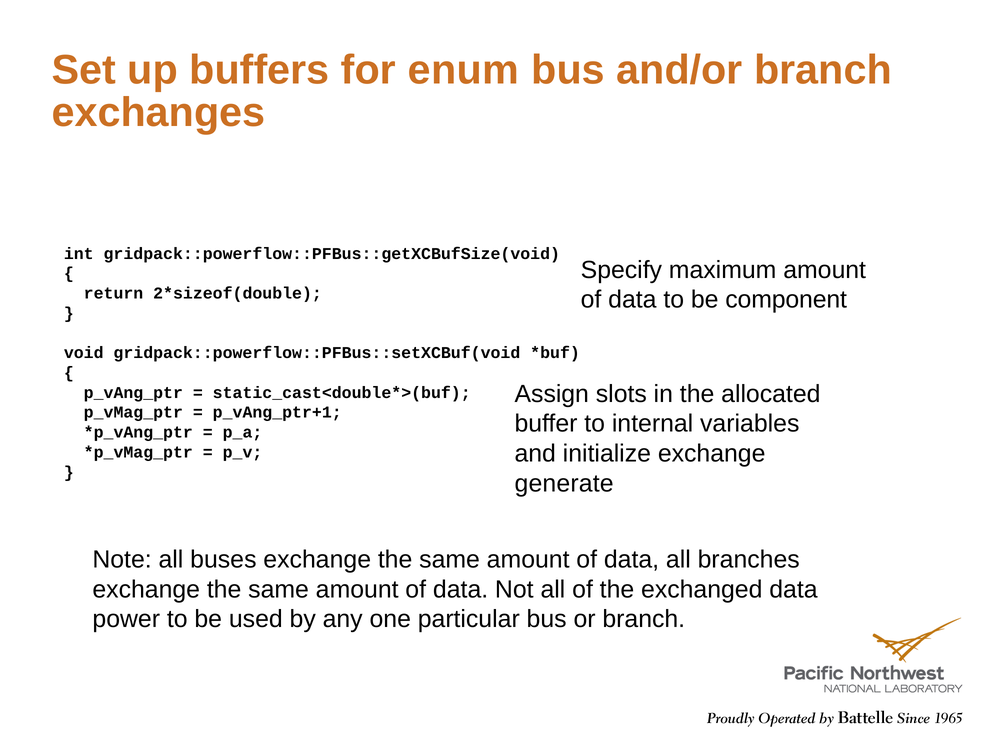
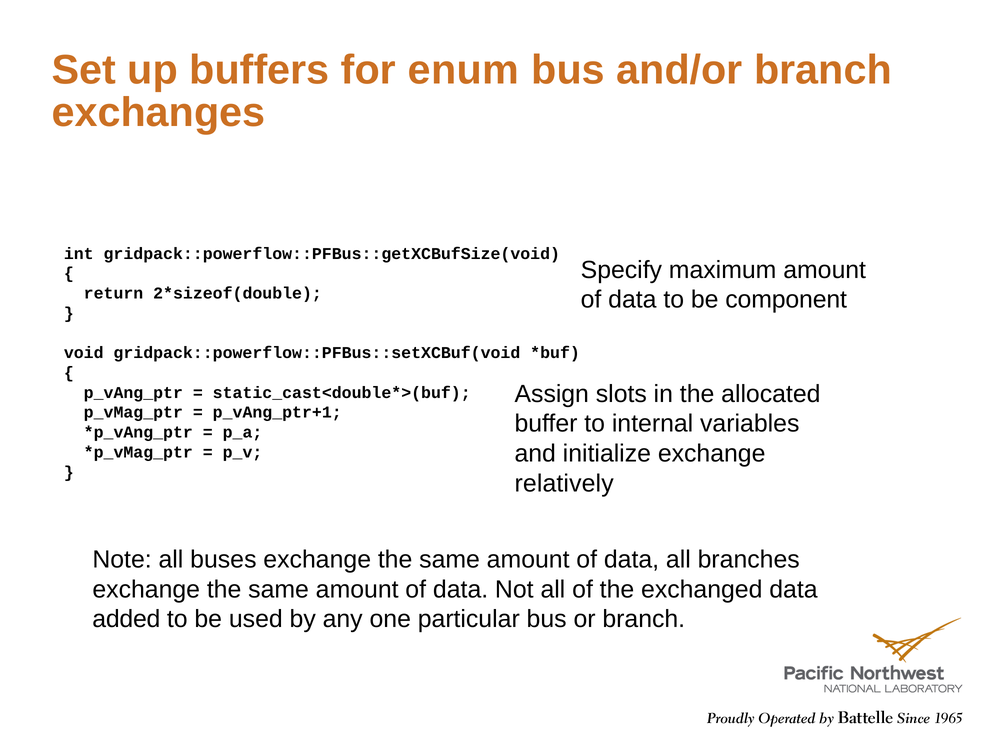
generate: generate -> relatively (564, 483)
power: power -> added (126, 619)
